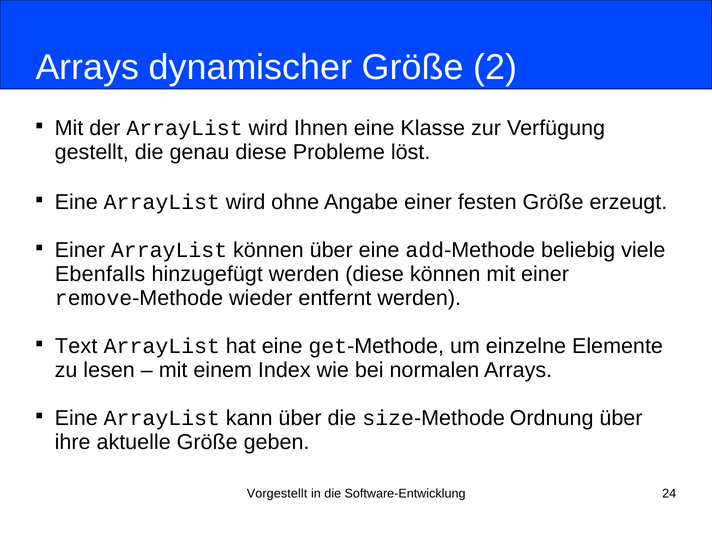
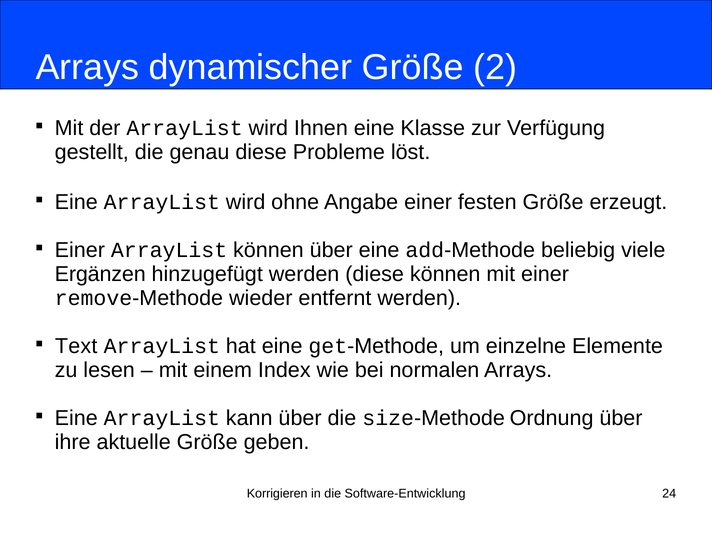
Ebenfalls: Ebenfalls -> Ergänzen (100, 274)
Vorgestellt: Vorgestellt -> Korrigieren (277, 493)
